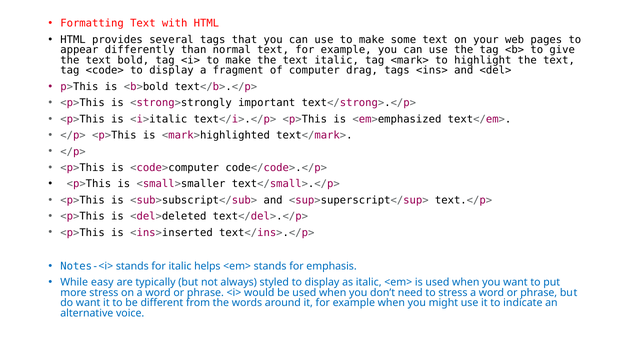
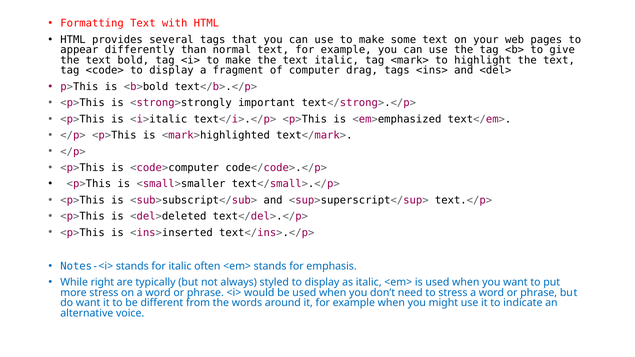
helps: helps -> often (207, 266)
easy: easy -> right (102, 283)
